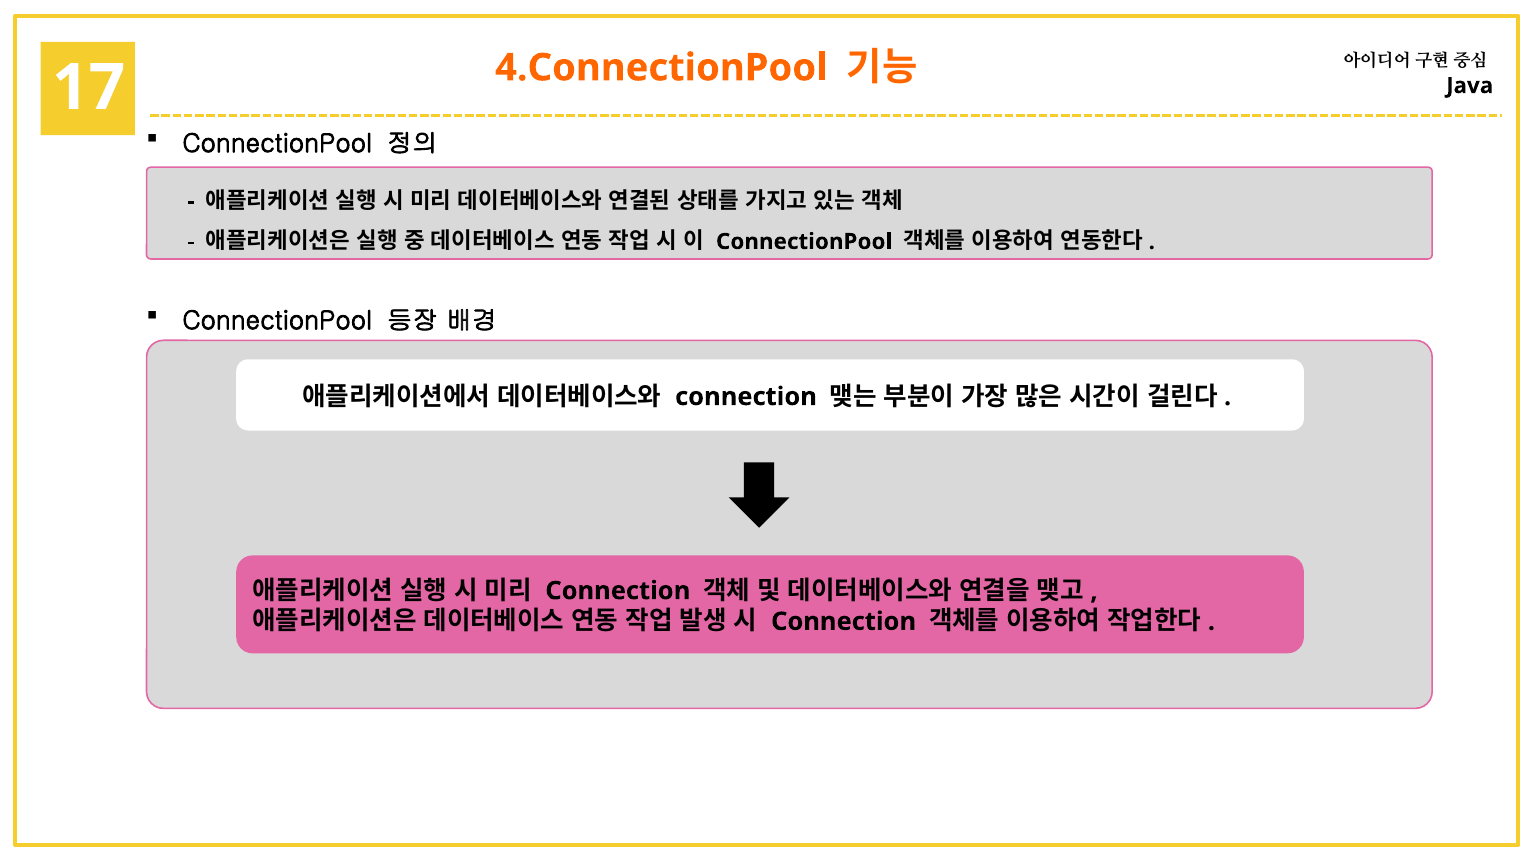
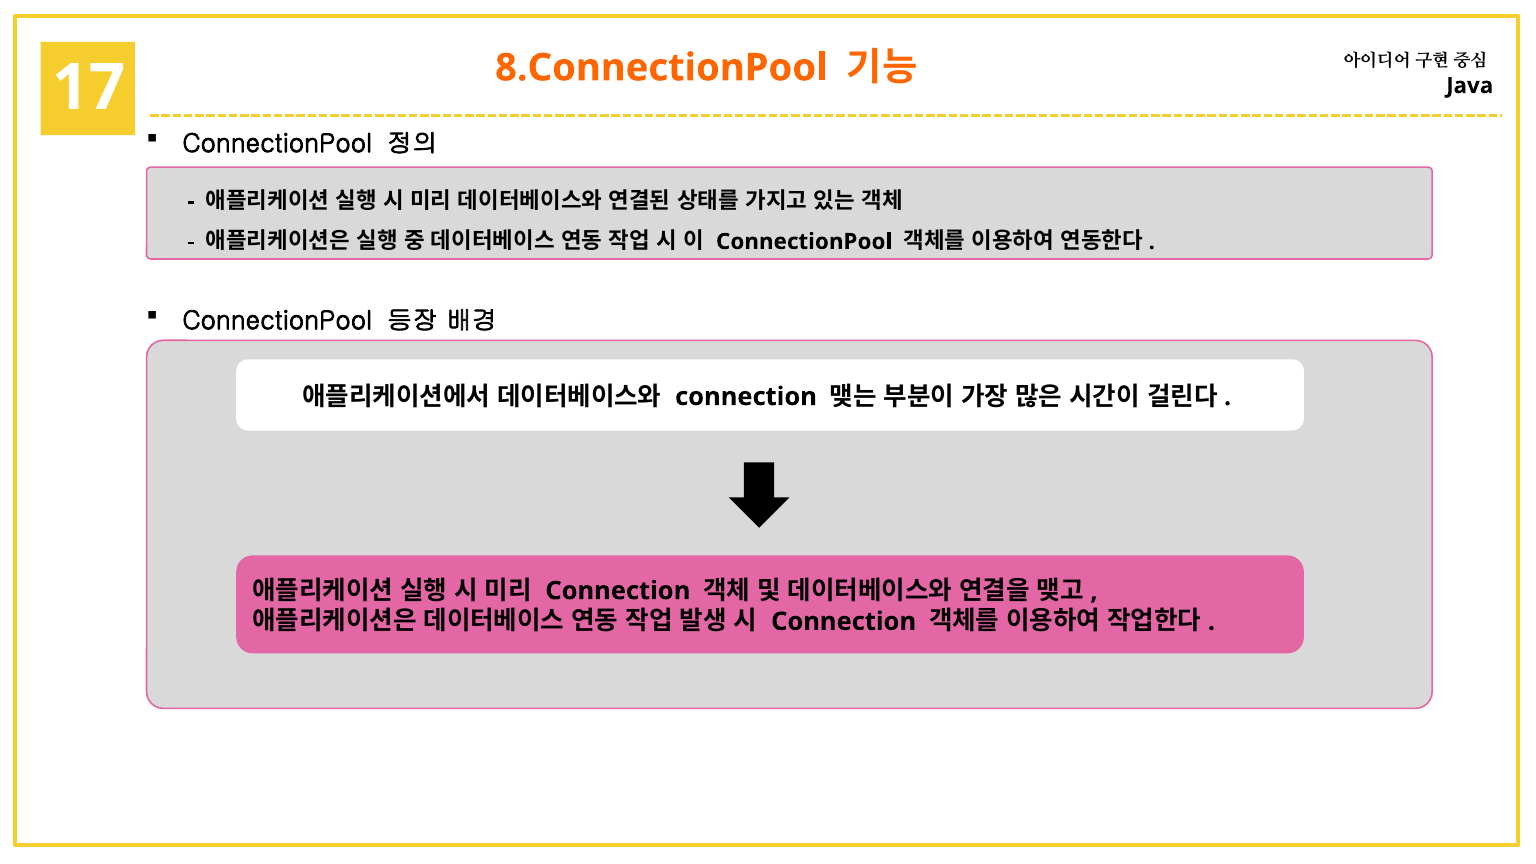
4.ConnectionPool: 4.ConnectionPool -> 8.ConnectionPool (661, 68)
